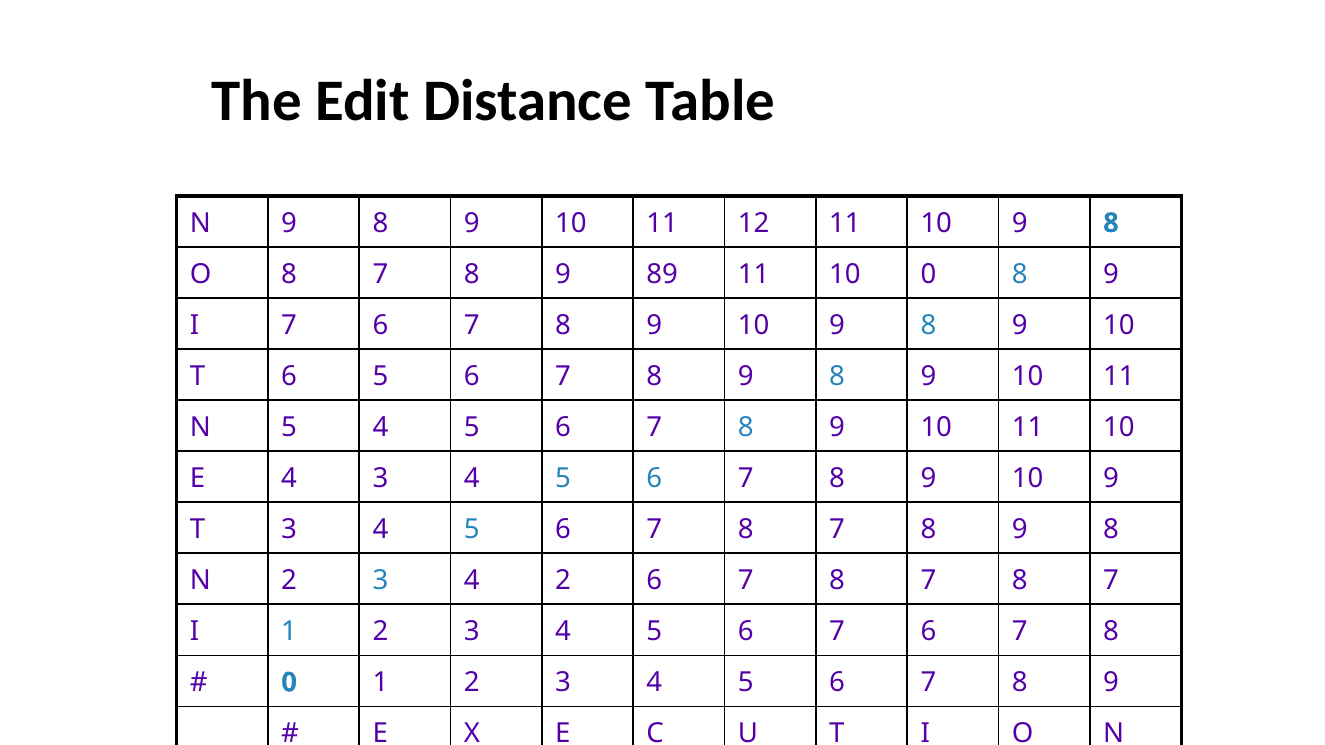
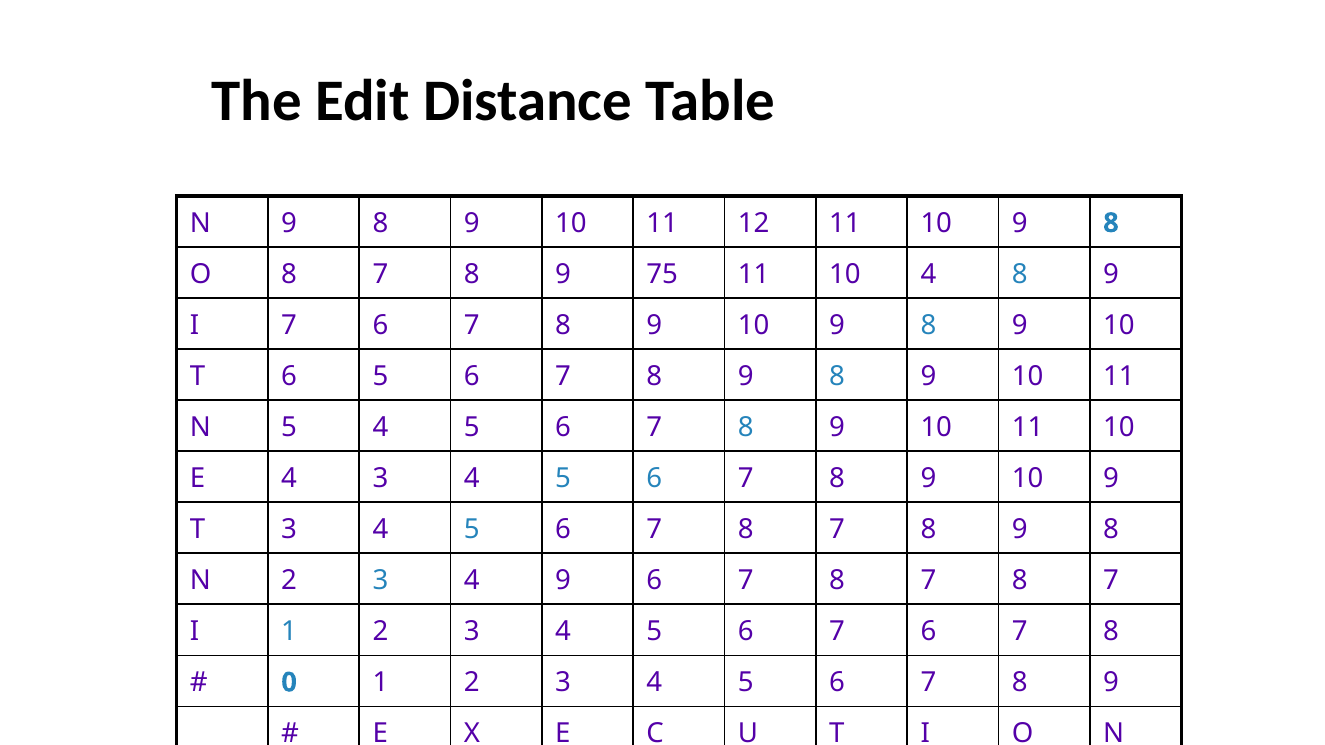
89: 89 -> 75 (662, 274)
10 0: 0 -> 4 (928, 274)
4 2: 2 -> 9 (563, 581)
